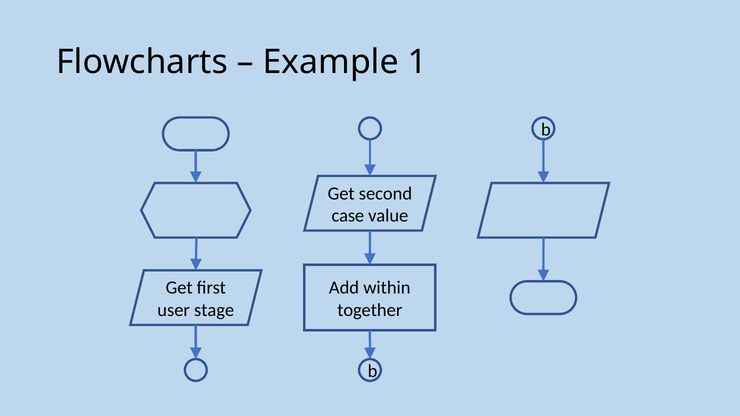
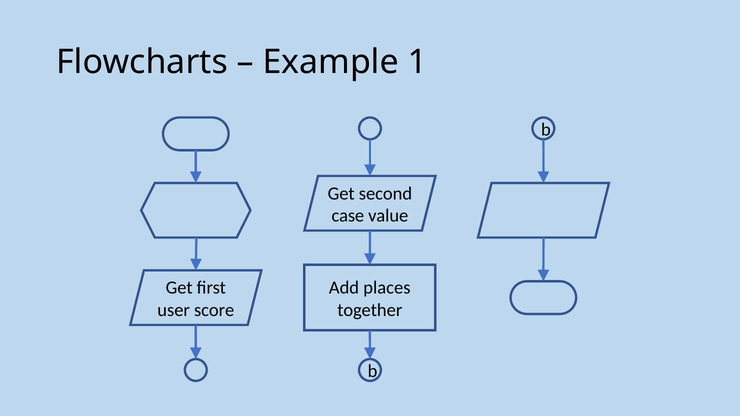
within: within -> places (387, 288)
stage: stage -> score (214, 310)
